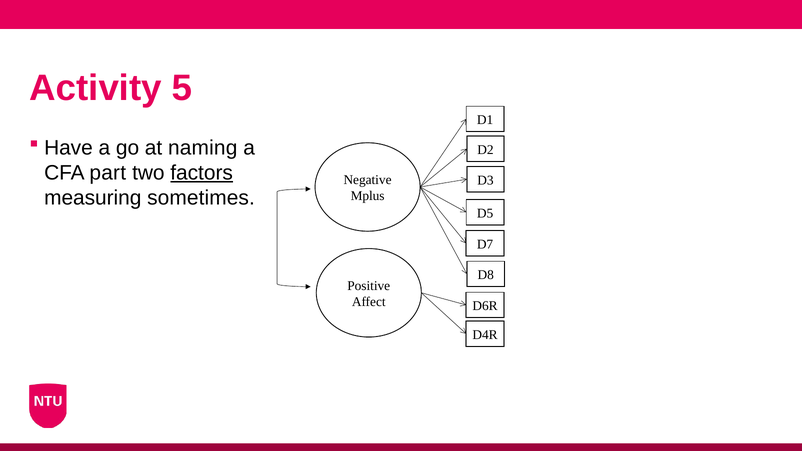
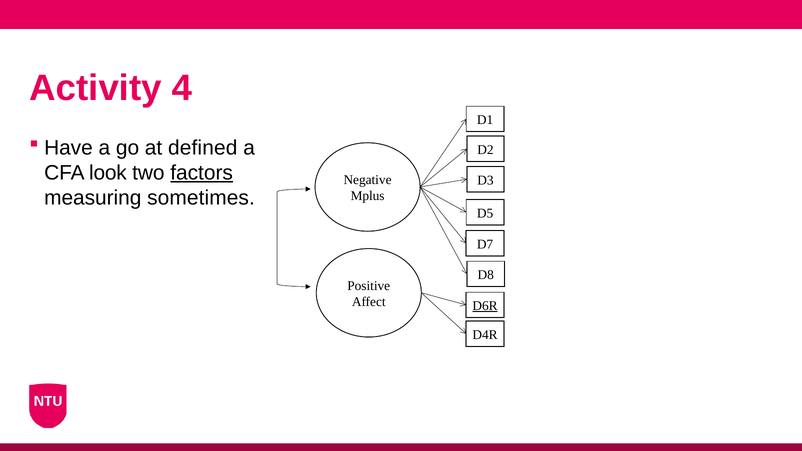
5: 5 -> 4 (182, 88)
naming: naming -> defined (203, 148)
part: part -> look (108, 173)
D6R underline: none -> present (485, 306)
